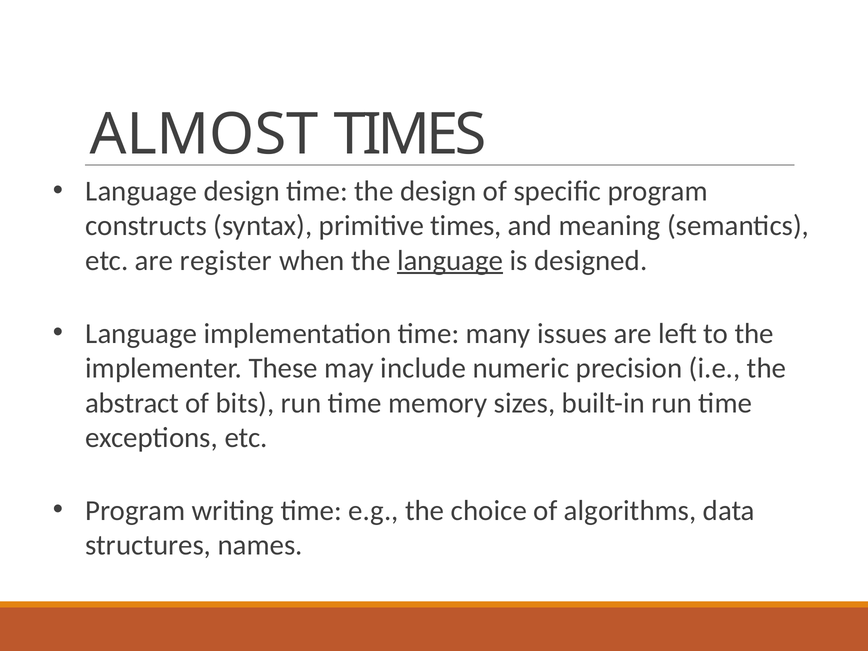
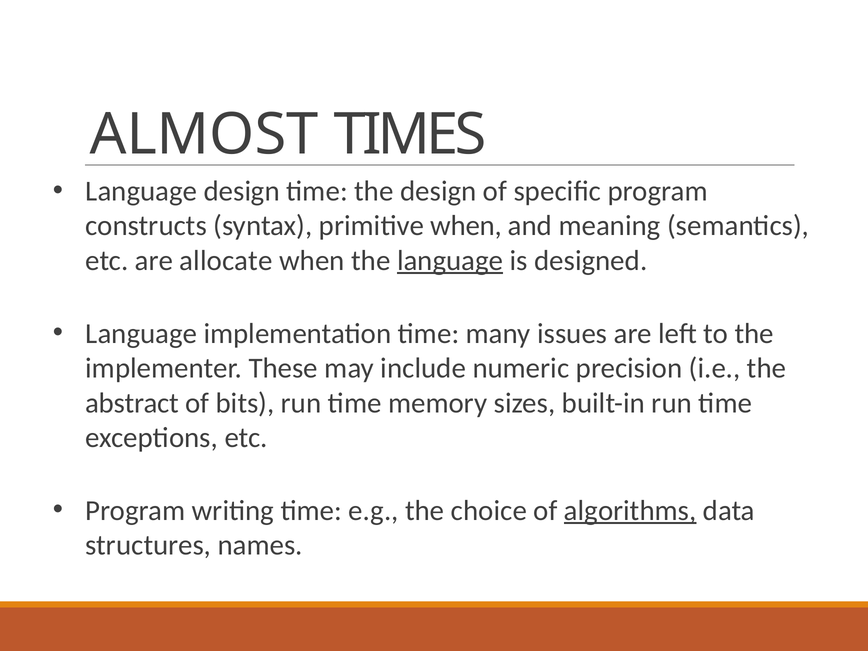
primitive times: times -> when (466, 226)
register: register -> allocate (226, 261)
algorithms underline: none -> present (630, 511)
